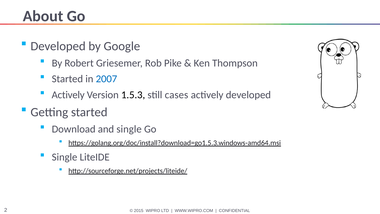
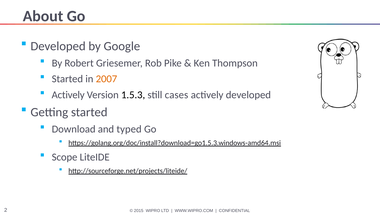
2007 colour: blue -> orange (106, 79)
and single: single -> typed (129, 129)
Single: Single -> Scope (65, 157)
